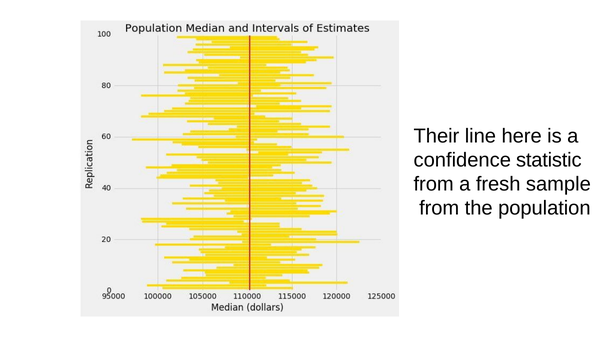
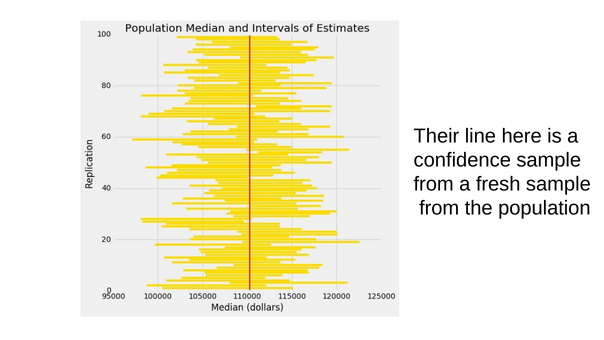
confidence statistic: statistic -> sample (549, 160)
